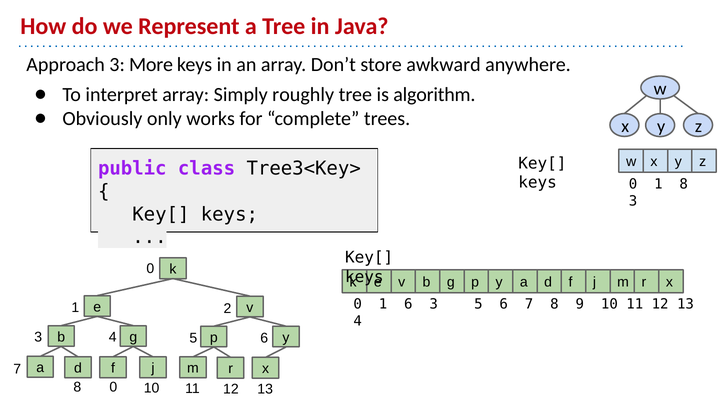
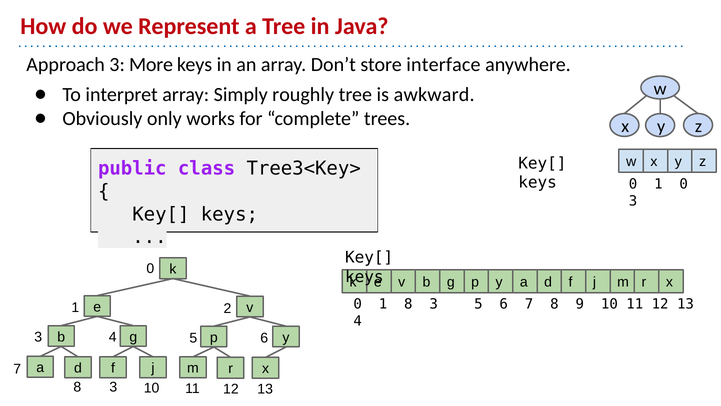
awkward: awkward -> interface (443, 65)
algorithm: algorithm -> awkward (434, 95)
1 8: 8 -> 0 (684, 184)
1 6: 6 -> 8 (408, 304)
0: 0 -> 3 (113, 387)
